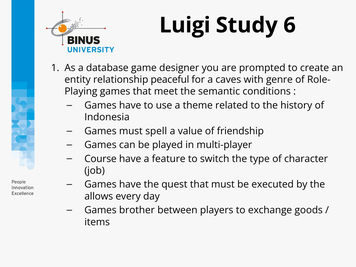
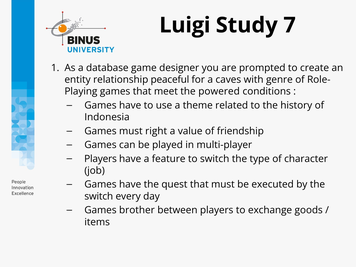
6: 6 -> 7 (290, 25)
semantic: semantic -> powered (219, 91)
spell: spell -> right (156, 131)
Course: Course -> Players (101, 159)
allows: allows -> switch (99, 196)
